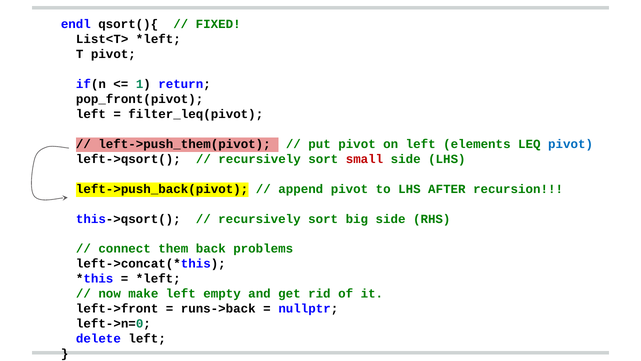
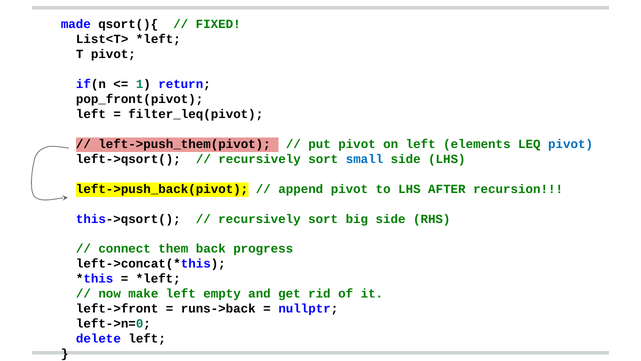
endl: endl -> made (76, 24)
small colour: red -> blue (364, 159)
problems: problems -> progress (263, 249)
